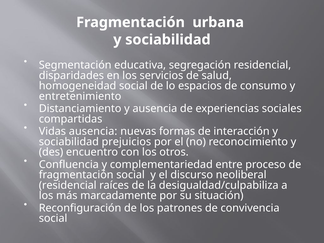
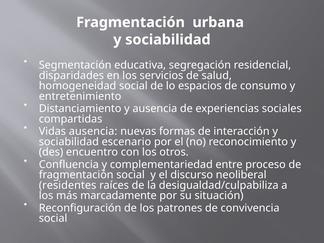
prejuicios: prejuicios -> escenario (126, 142)
residencial: residencial -> residentes (68, 185)
